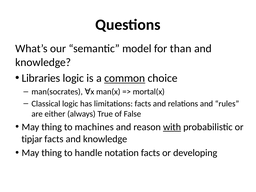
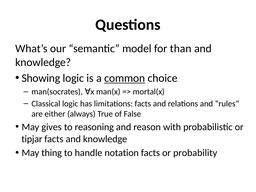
Libraries: Libraries -> Showing (41, 78)
thing: thing -> gives (52, 127)
machines: machines -> reasoning (94, 127)
with underline: present -> none (172, 127)
developing: developing -> probability (195, 153)
